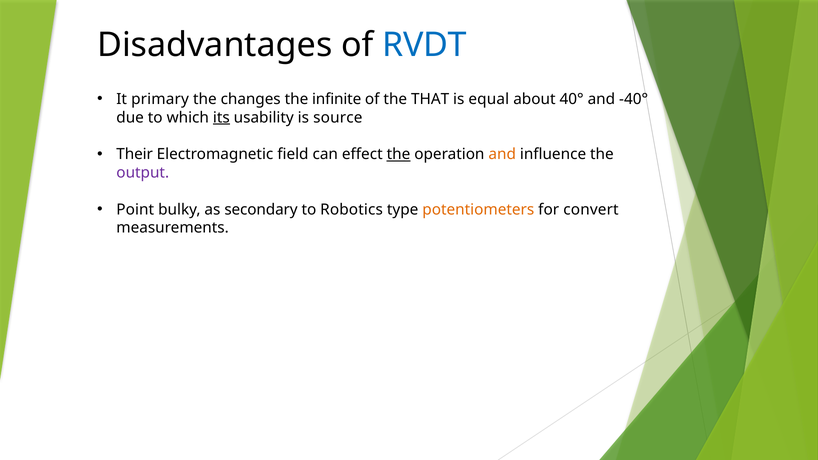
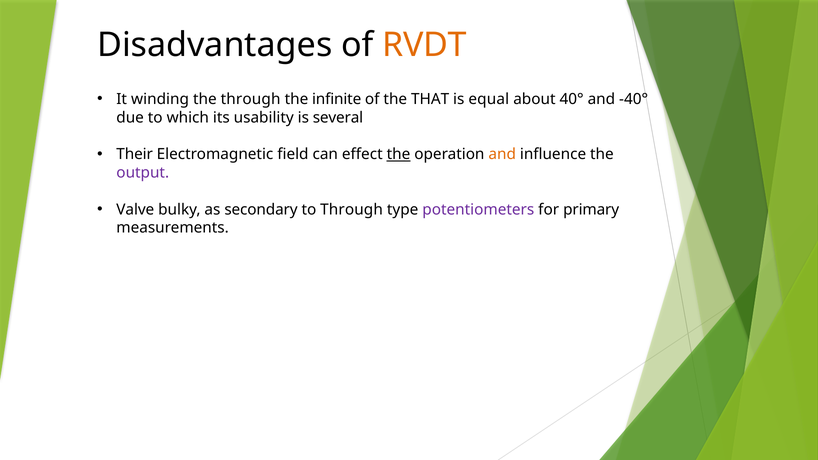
RVDT colour: blue -> orange (425, 45)
primary: primary -> winding (160, 99)
the changes: changes -> through (251, 99)
its underline: present -> none (221, 118)
source: source -> several (338, 118)
Point: Point -> Valve (135, 210)
to Robotics: Robotics -> Through (352, 210)
potentiometers colour: orange -> purple (478, 210)
convert: convert -> primary (591, 210)
